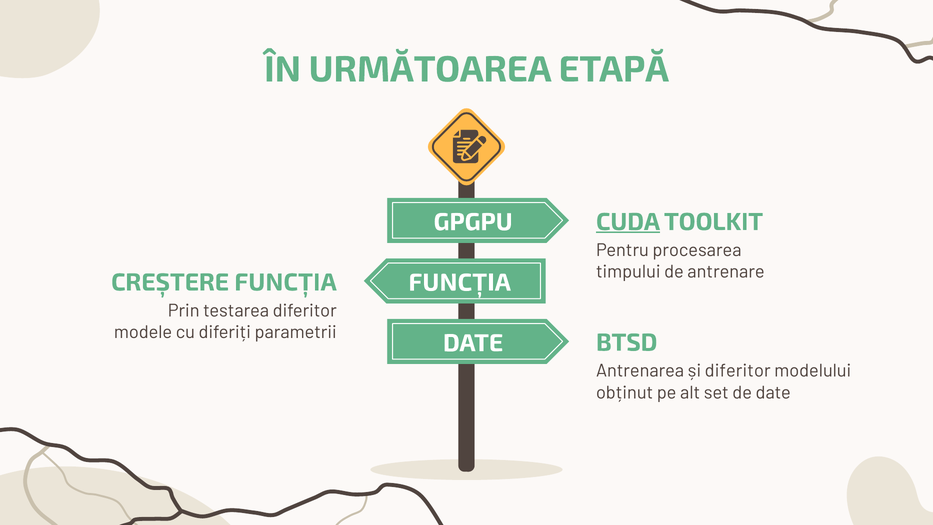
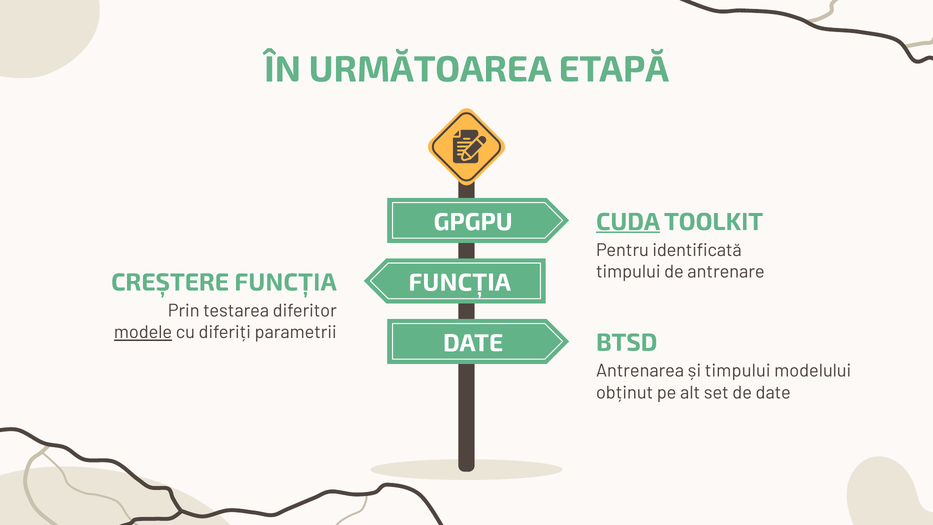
procesarea: procesarea -> identificată (697, 250)
modele underline: none -> present (143, 332)
și diferitor: diferitor -> timpului (738, 371)
